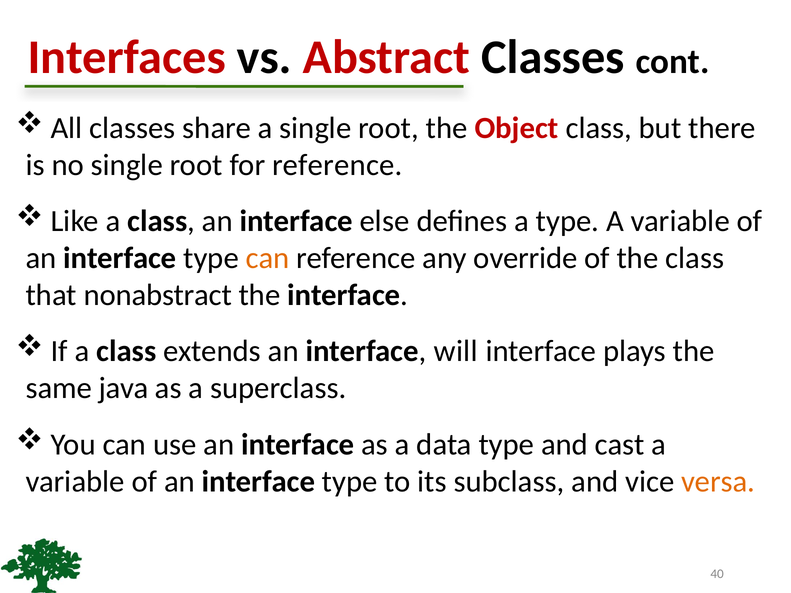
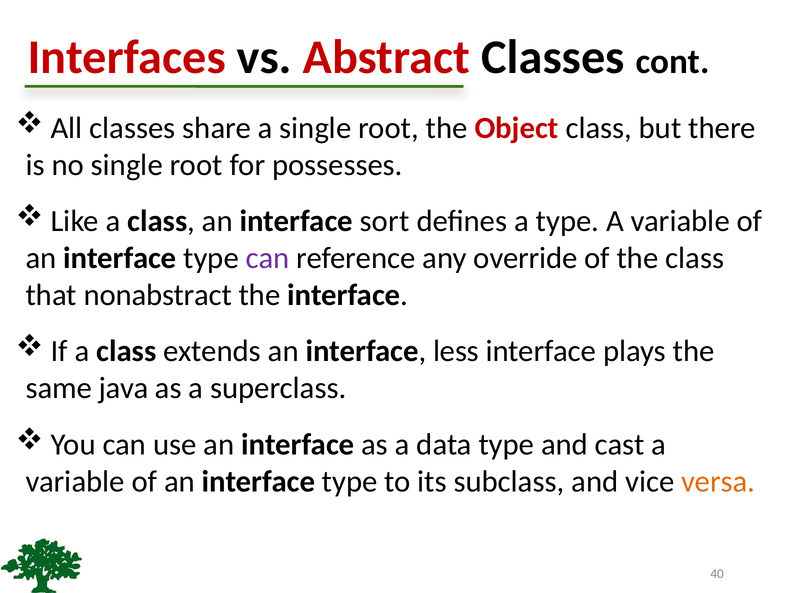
for reference: reference -> possesses (337, 165)
else: else -> sort (384, 221)
can colour: orange -> purple (268, 258)
will: will -> less (456, 351)
